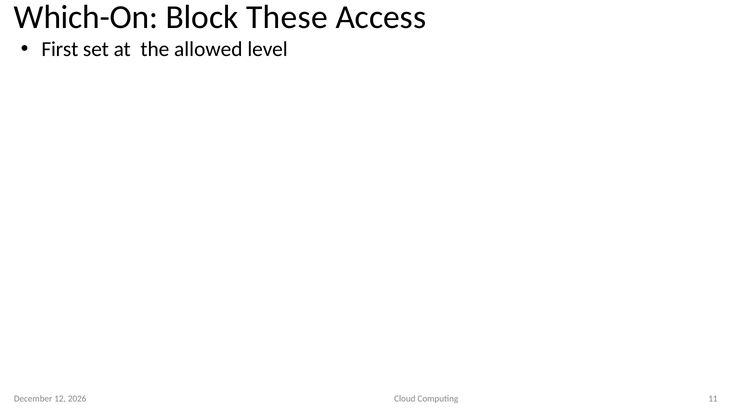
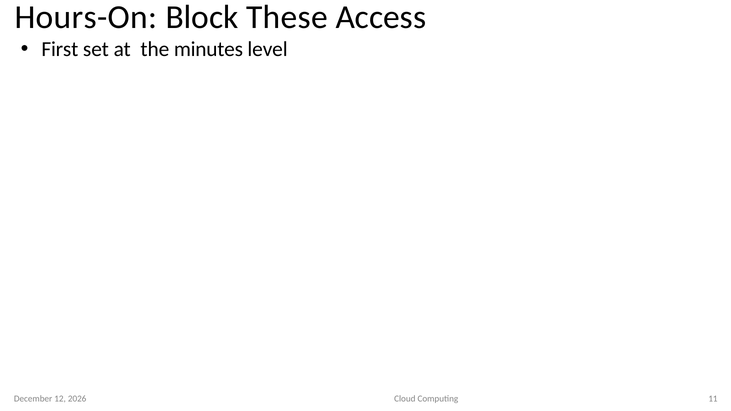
Which-On: Which-On -> Hours-On (86, 17)
allowed: allowed -> minutes (208, 49)
